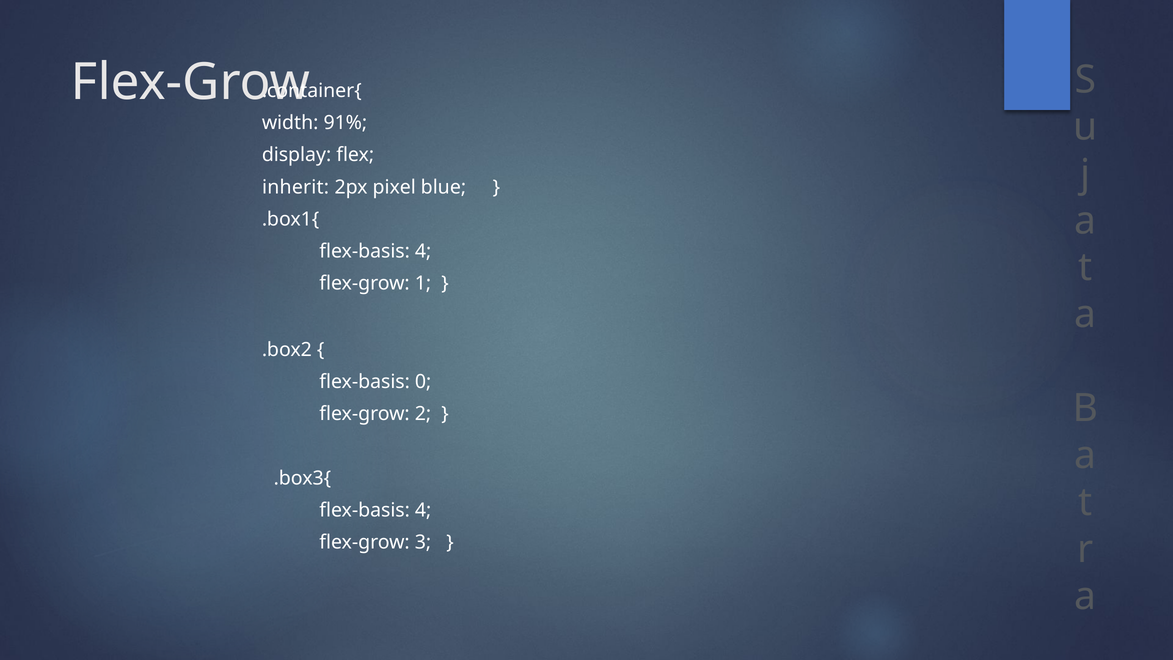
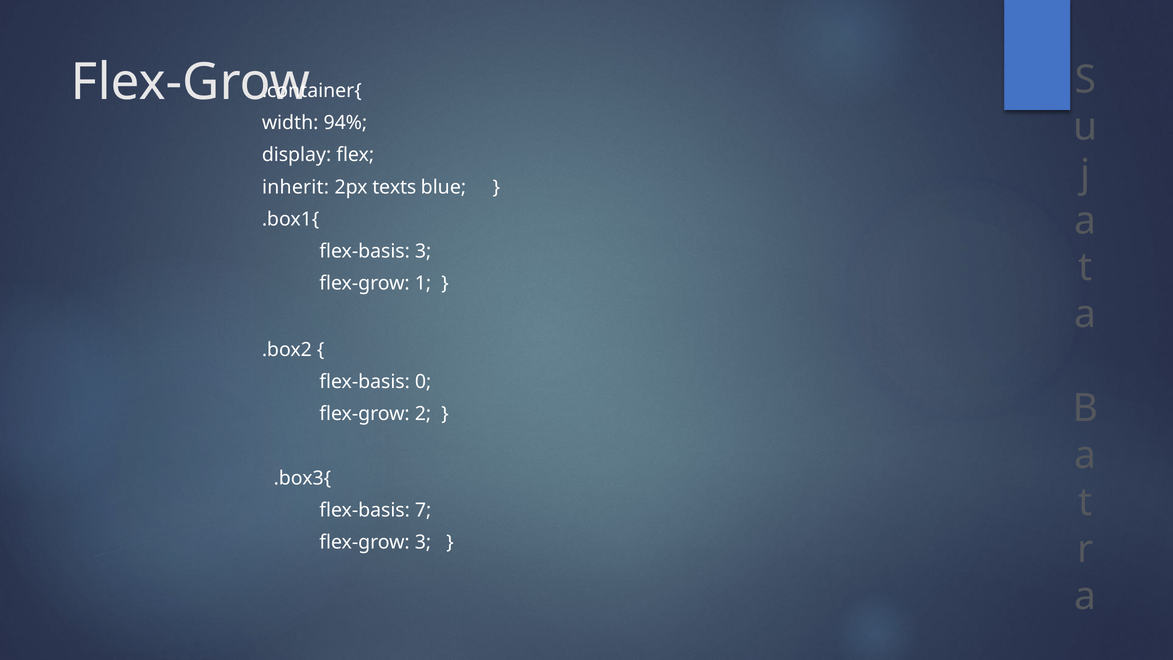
91%: 91% -> 94% (345, 123)
pixel: pixel -> texts (394, 187)
4: 4 -> 3 (423, 251)
4: 4 -> 7 (423, 510)
